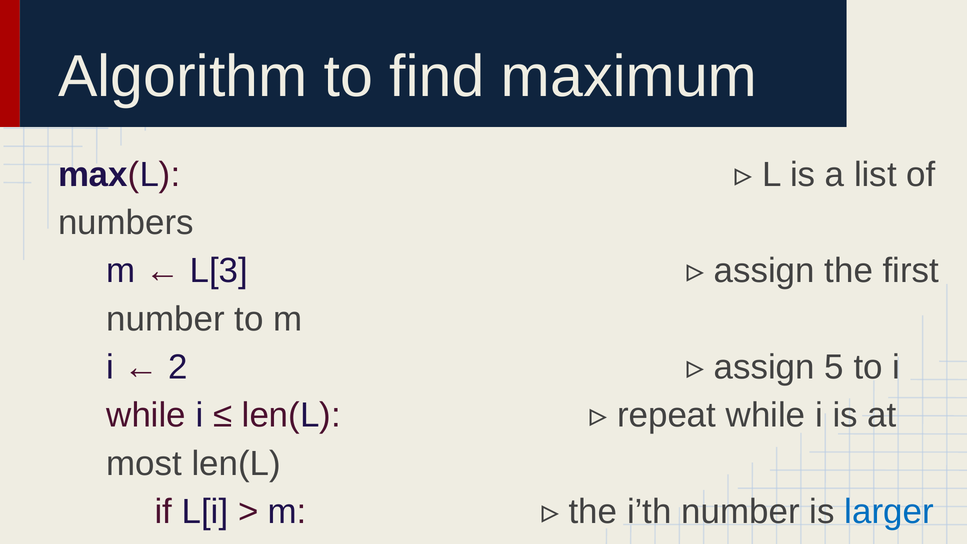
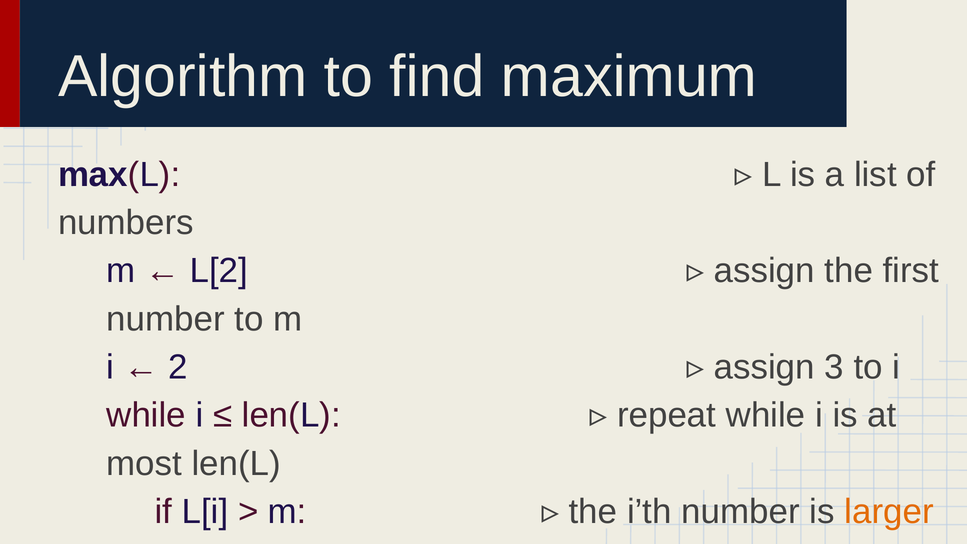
L[3: L[3 -> L[2 (219, 271)
5: 5 -> 3 (834, 367)
larger colour: blue -> orange (889, 512)
